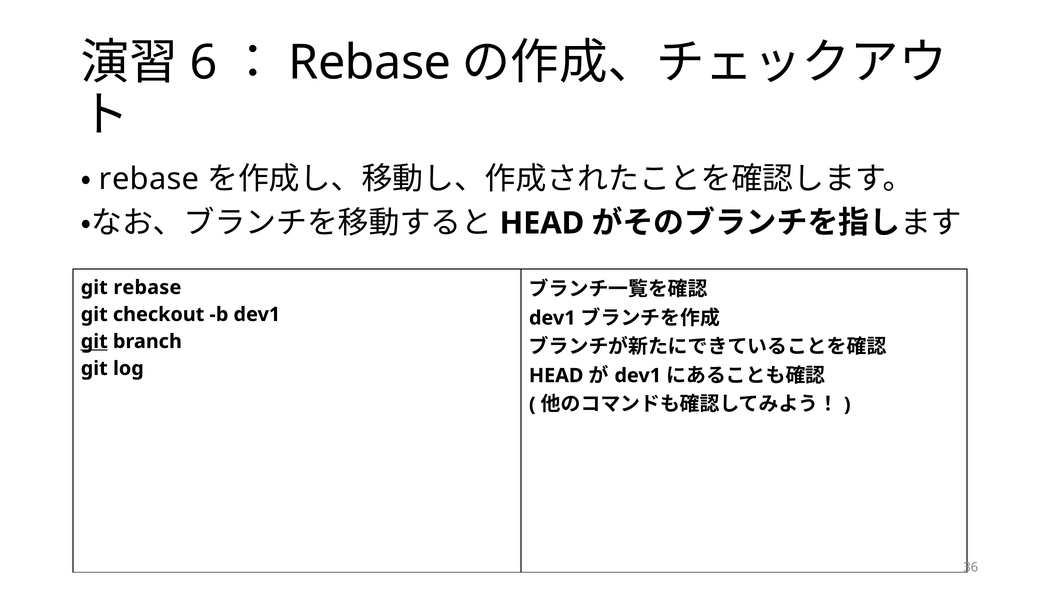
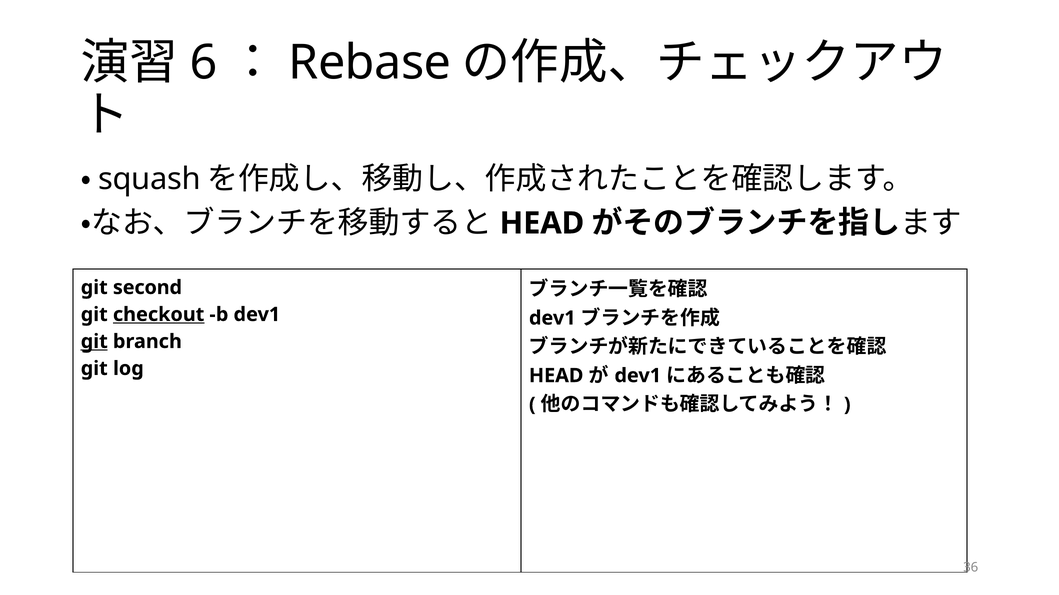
rebase: rebase -> squash (149, 179)
git rebase: rebase -> second (147, 288)
checkout underline: none -> present (159, 315)
